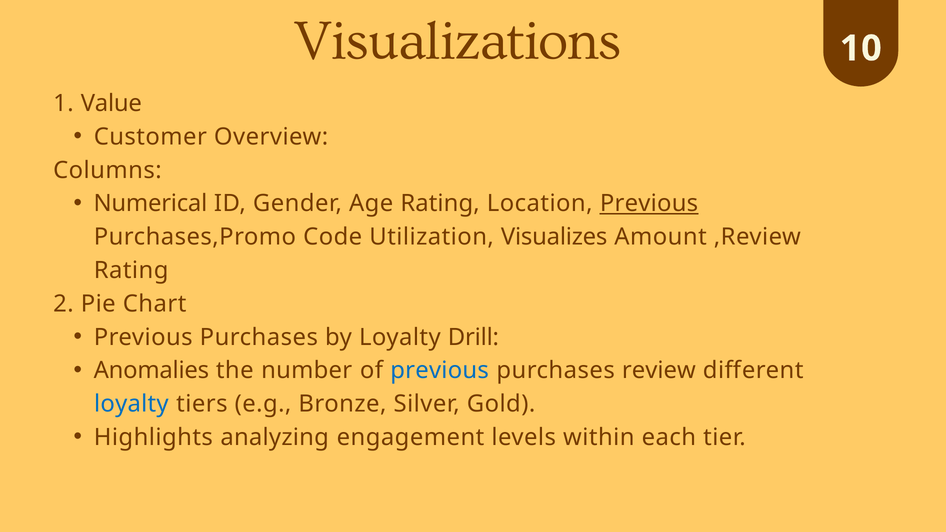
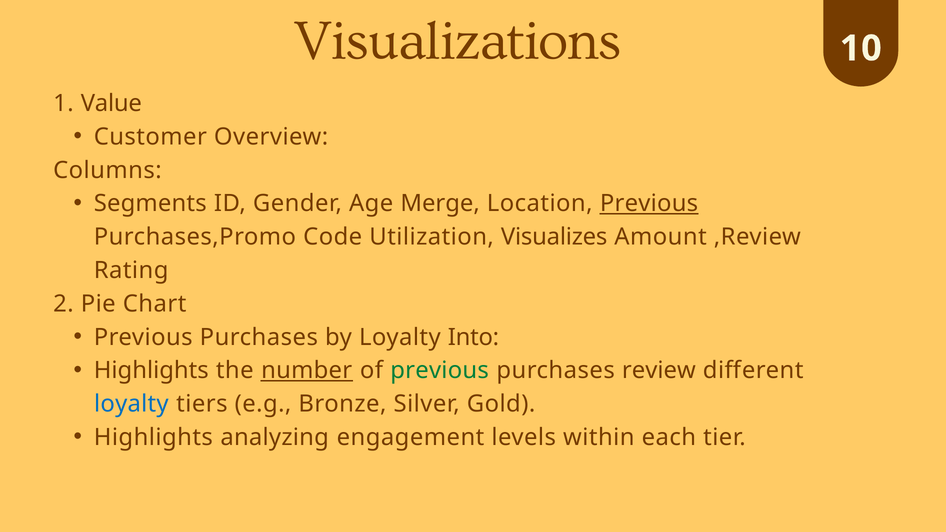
Numerical: Numerical -> Segments (150, 204)
Age Rating: Rating -> Merge (440, 204)
Drill: Drill -> Into (473, 337)
Anomalies: Anomalies -> Highlights (151, 371)
number underline: none -> present (307, 371)
previous colour: blue -> green (440, 371)
